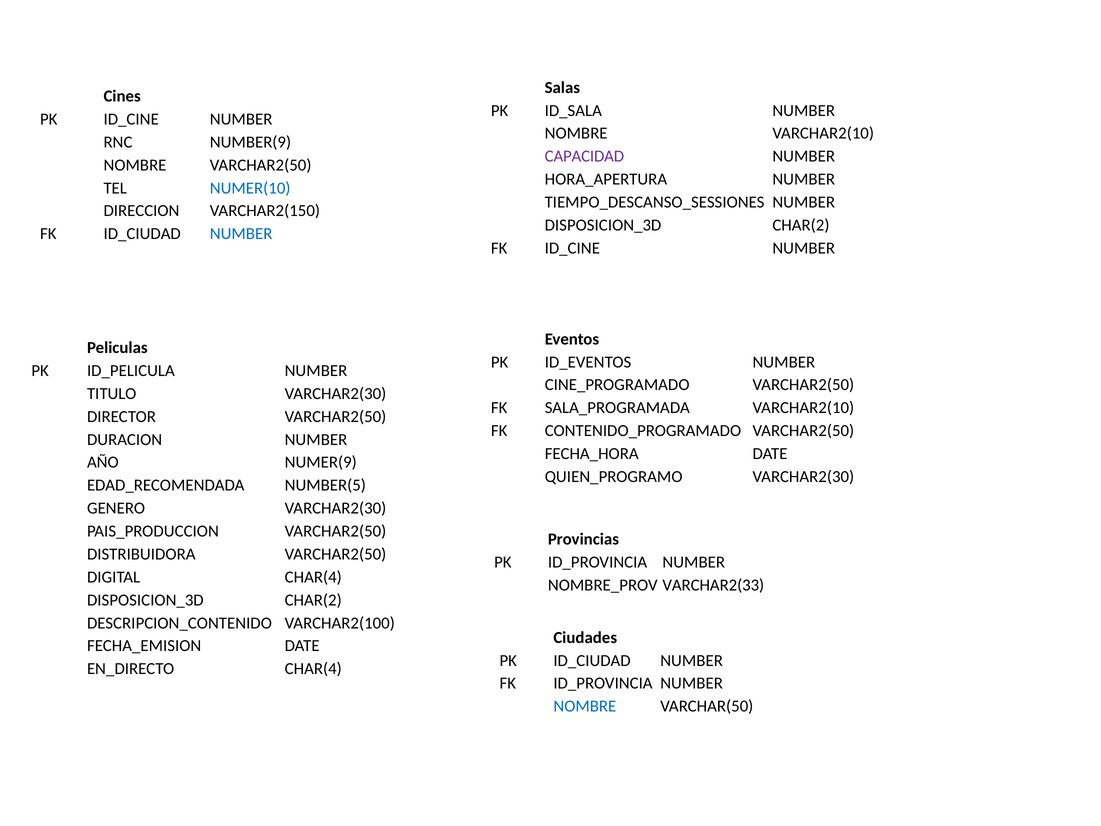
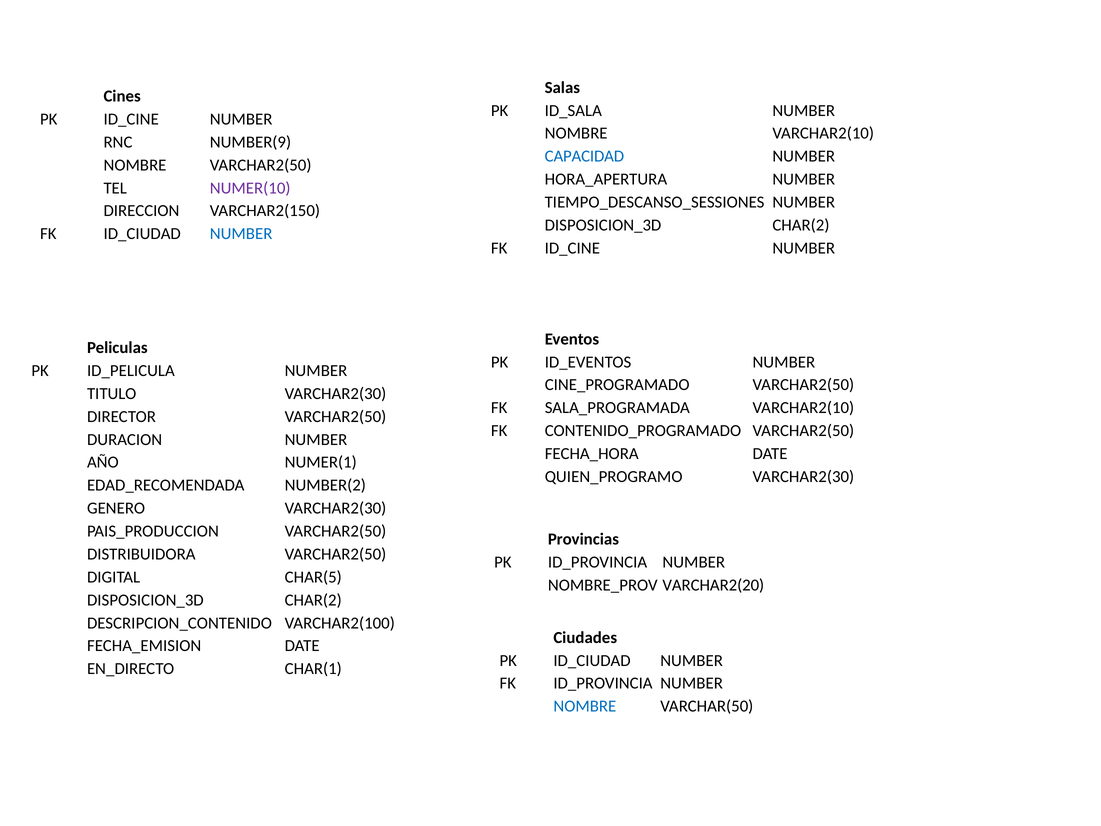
CAPACIDAD colour: purple -> blue (584, 156)
NUMER(10 colour: blue -> purple (250, 188)
NUMER(9: NUMER(9 -> NUMER(1 (321, 462)
NUMBER(5: NUMBER(5 -> NUMBER(2 (325, 485)
DIGITAL CHAR(4: CHAR(4 -> CHAR(5 (313, 577)
VARCHAR2(33: VARCHAR2(33 -> VARCHAR2(20 (713, 585)
CHAR(4: CHAR(4 -> CHAR(1 (313, 669)
